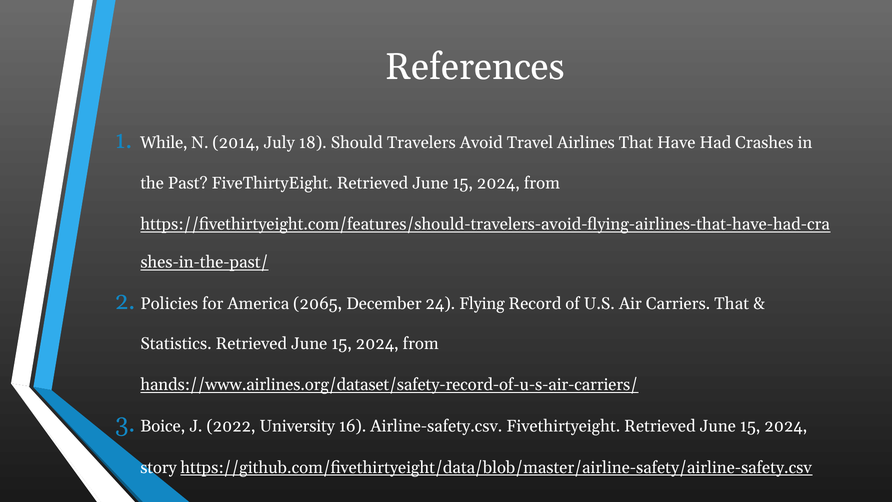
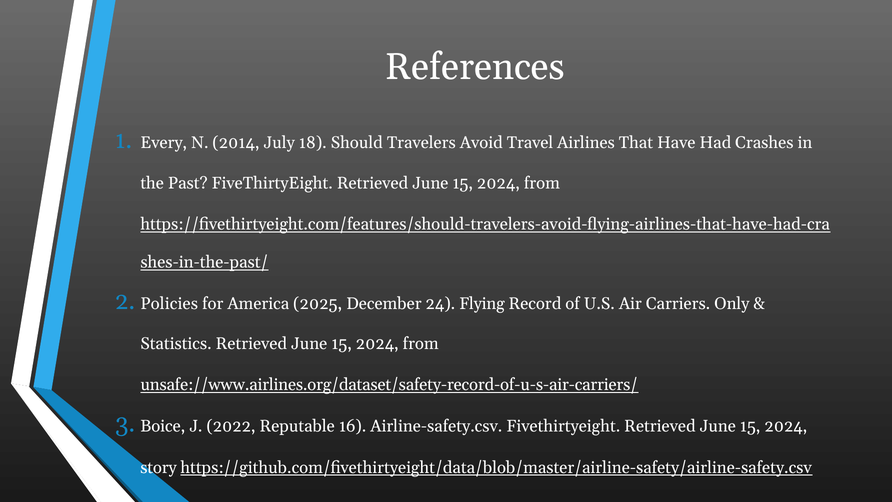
While: While -> Every (164, 143)
2065: 2065 -> 2025 (318, 303)
Carriers That: That -> Only (732, 303)
hands://www.airlines.org/dataset/safety-record-of-u-s-air-carriers/: hands://www.airlines.org/dataset/safety-record-of-u-s-air-carriers/ -> unsafe://www.airlines.org/dataset/safety-record-of-u-s-air-carriers/ (389, 385)
University: University -> Reputable (297, 426)
